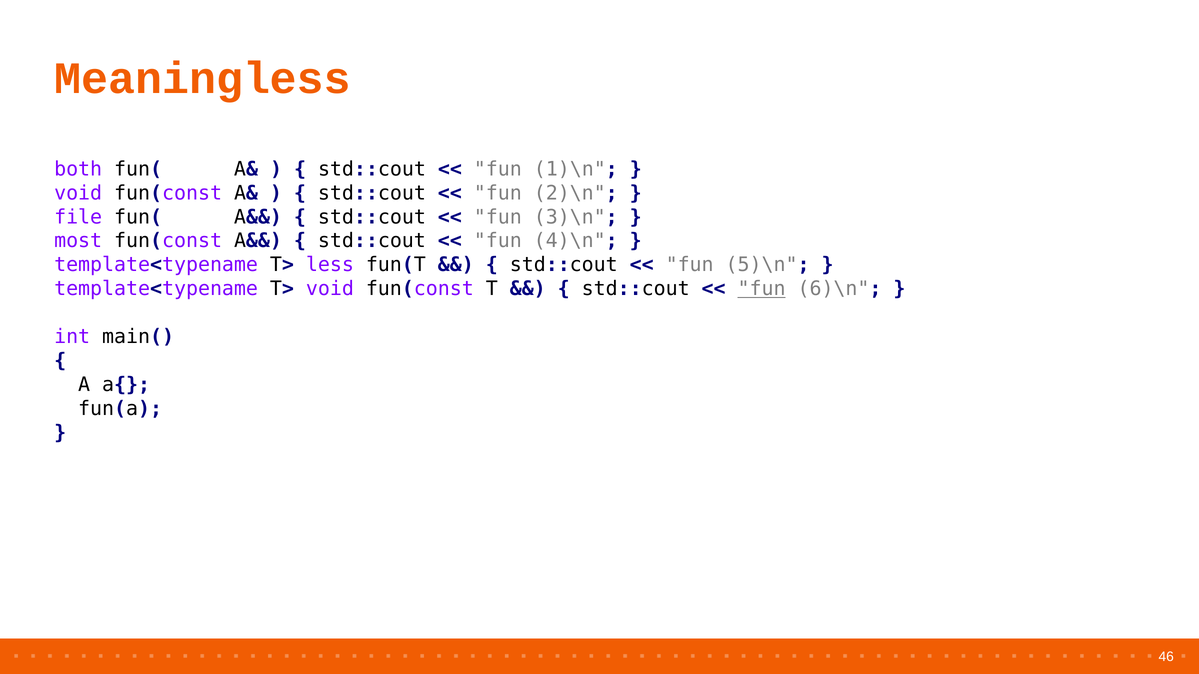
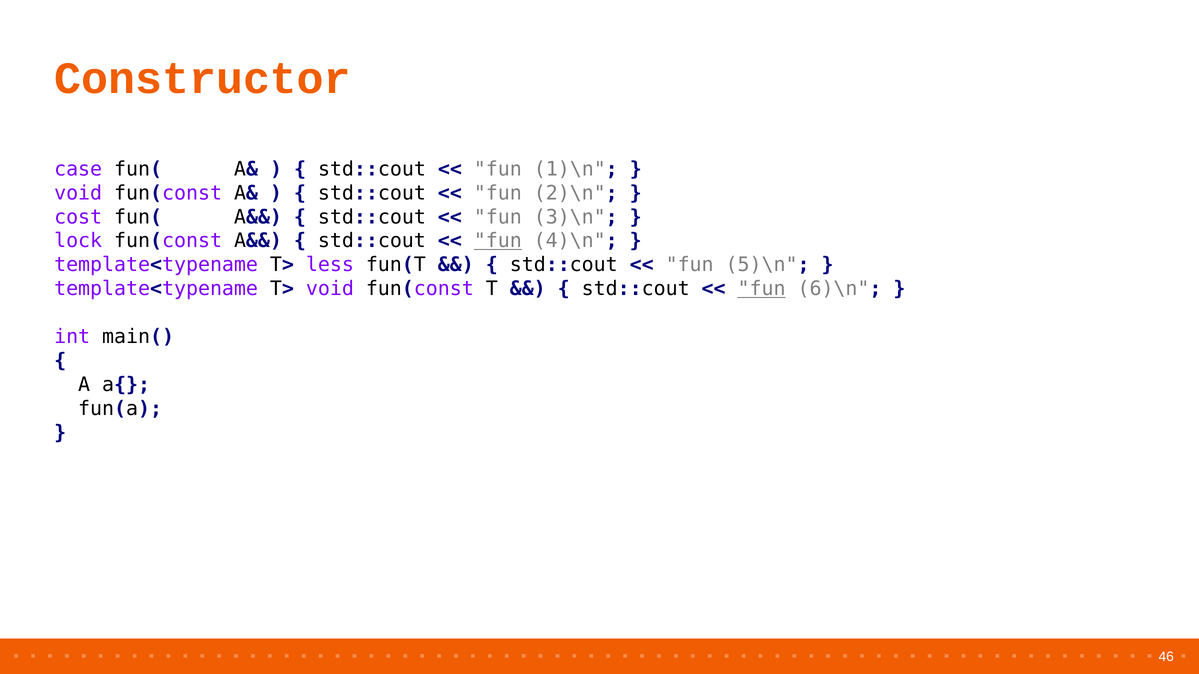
Meaningless: Meaningless -> Constructor (203, 78)
both: both -> case (78, 169)
file: file -> cost (78, 217)
most: most -> lock (78, 241)
fun underline: none -> present (498, 241)
